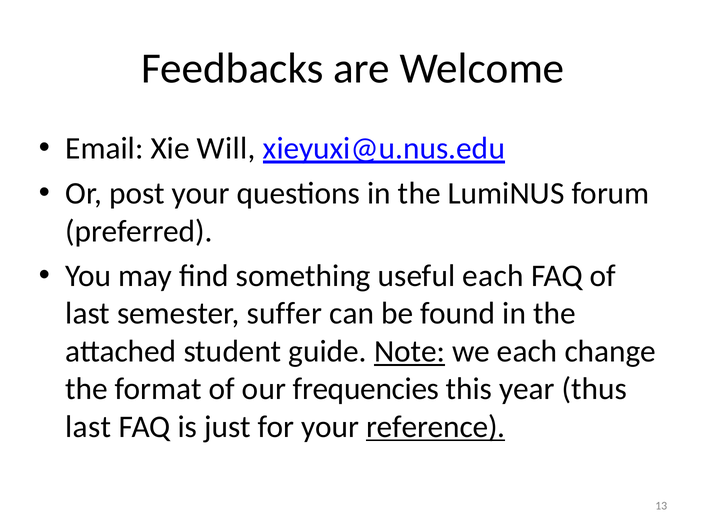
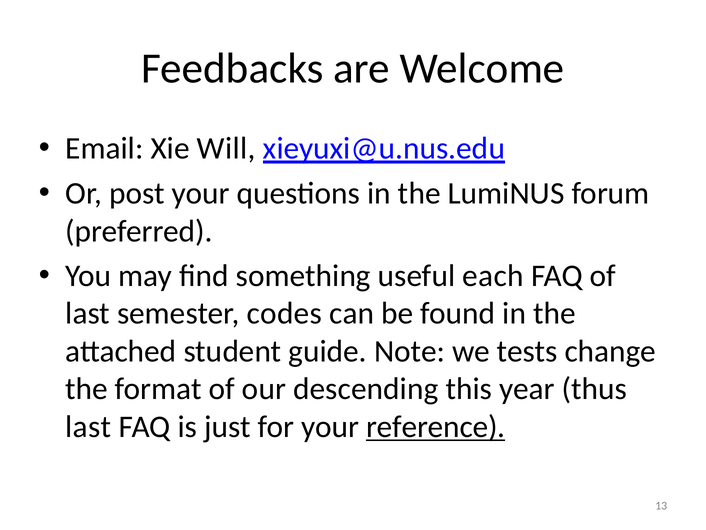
suffer: suffer -> codes (284, 313)
Note underline: present -> none (410, 351)
we each: each -> tests (527, 351)
frequencies: frequencies -> descending (366, 389)
